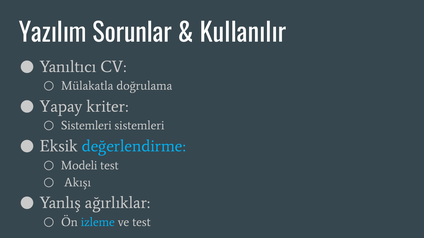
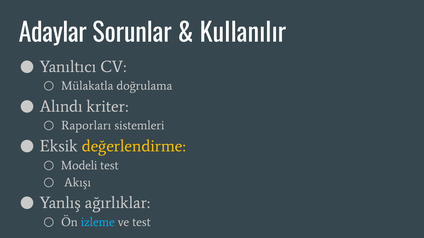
Yazılım: Yazılım -> Adaylar (53, 33)
Yapay: Yapay -> Alındı (61, 107)
Sistemleri: Sistemleri -> Raporları (86, 126)
değerlendirme colour: light blue -> yellow (134, 146)
